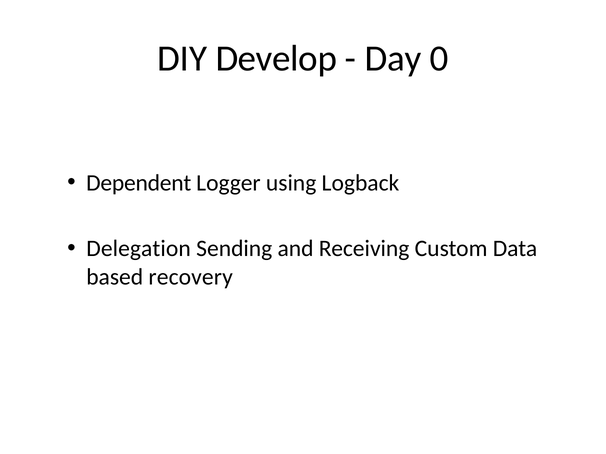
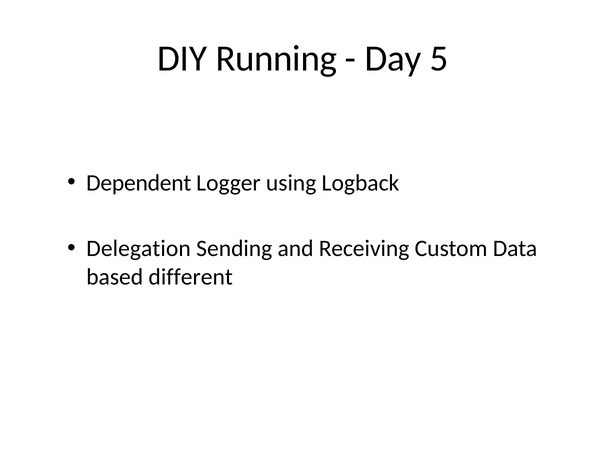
Develop: Develop -> Running (276, 59)
0: 0 -> 5 (439, 59)
recovery: recovery -> different (191, 277)
